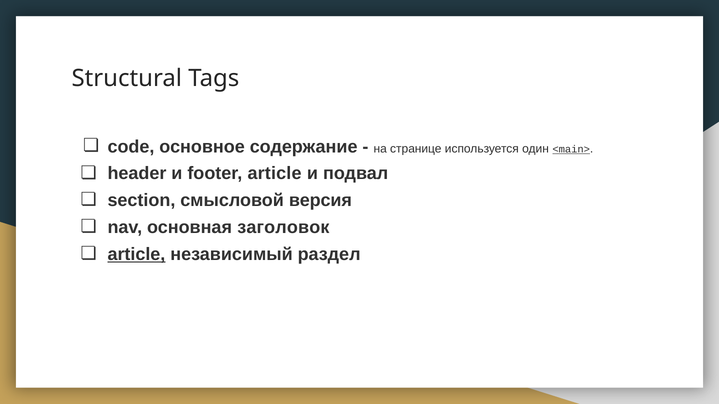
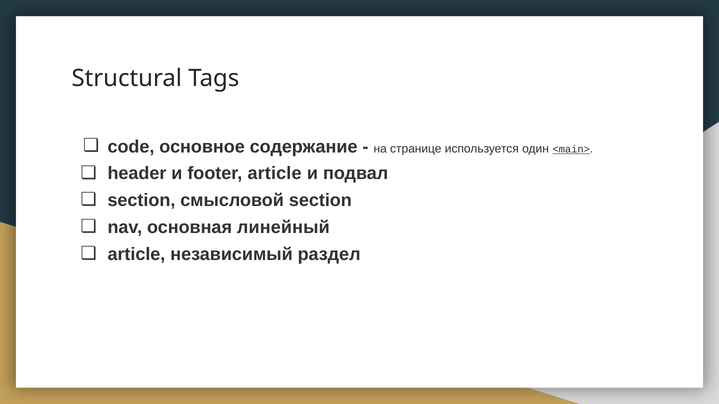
смысловой версия: версия -> section (320, 201)
заголовок: заголовок -> линейный (283, 228)
article underline: present -> none (136, 255)
